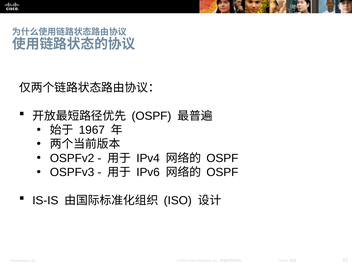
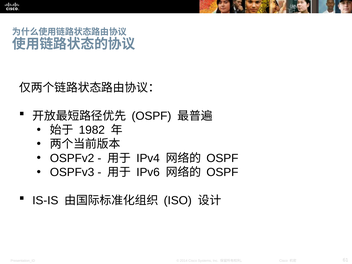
1967: 1967 -> 1982 (92, 130)
